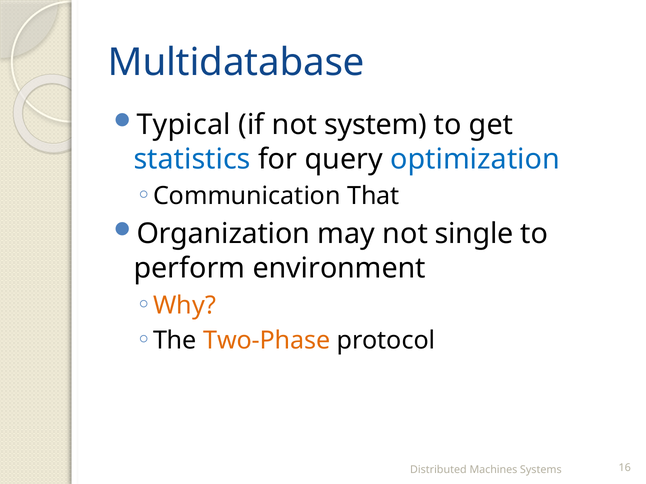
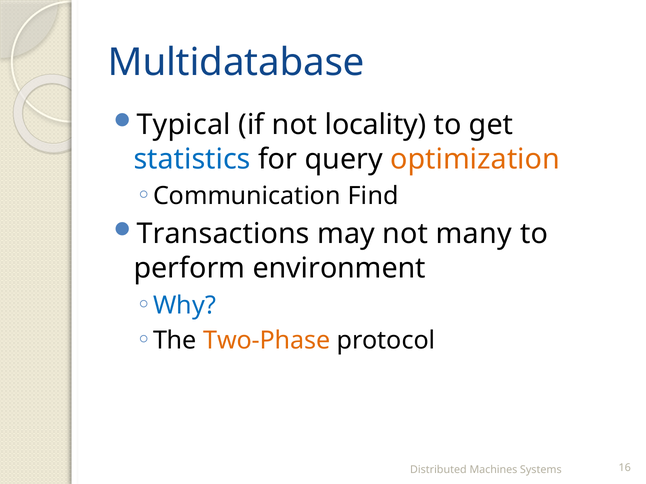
system: system -> locality (376, 125)
optimization colour: blue -> orange (475, 159)
That: That -> Find (373, 196)
Organization: Organization -> Transactions (223, 234)
single: single -> many (474, 234)
Why colour: orange -> blue (184, 306)
